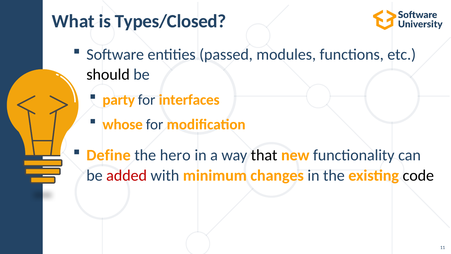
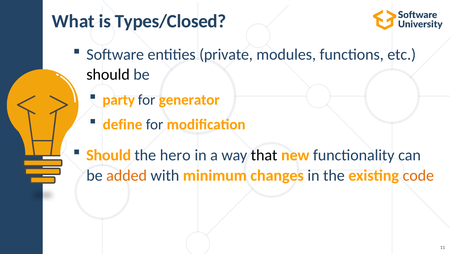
passed: passed -> private (226, 54)
interfaces: interfaces -> generator (189, 100)
whose: whose -> define (123, 124)
Define: Define -> Should (109, 155)
added colour: red -> orange (127, 175)
code colour: black -> orange (418, 175)
